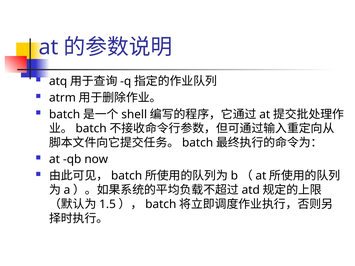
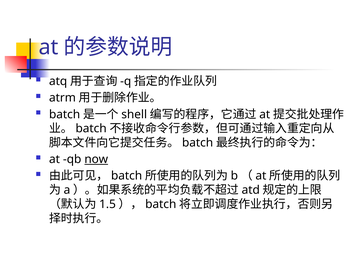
now underline: none -> present (96, 159)
